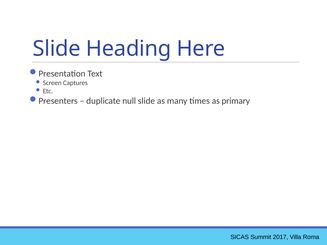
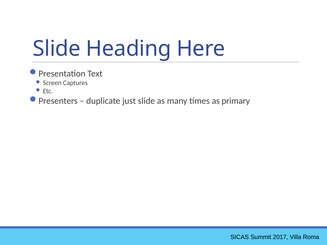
null: null -> just (129, 101)
